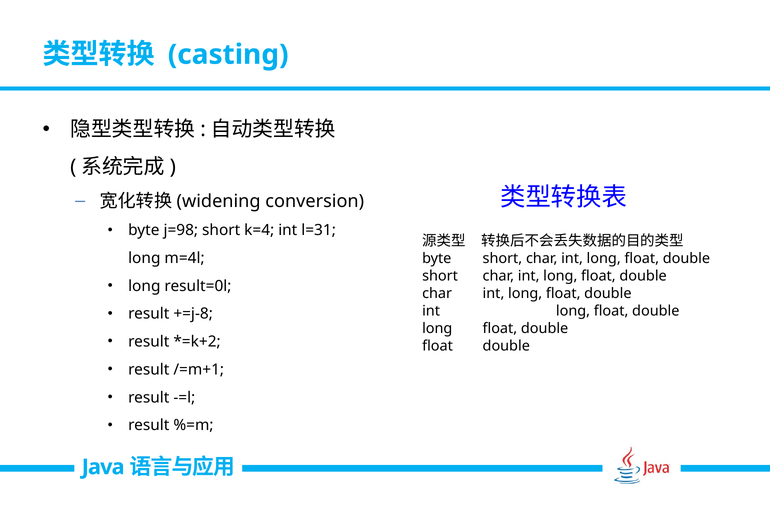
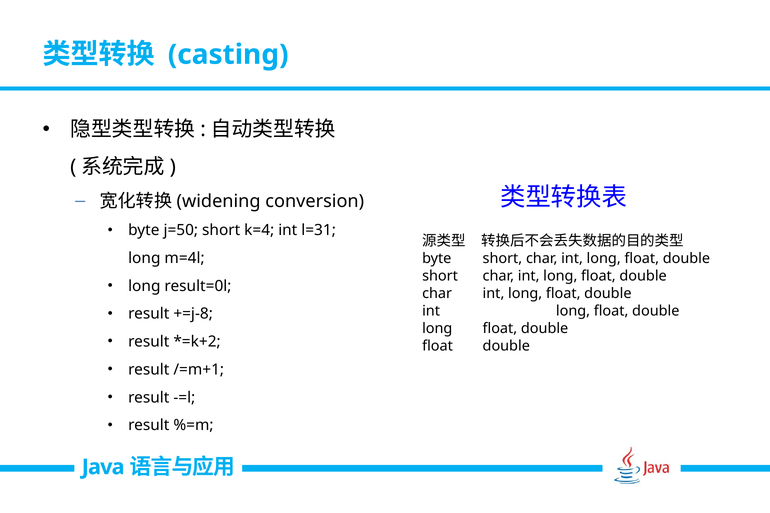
j=98: j=98 -> j=50 (181, 231)
